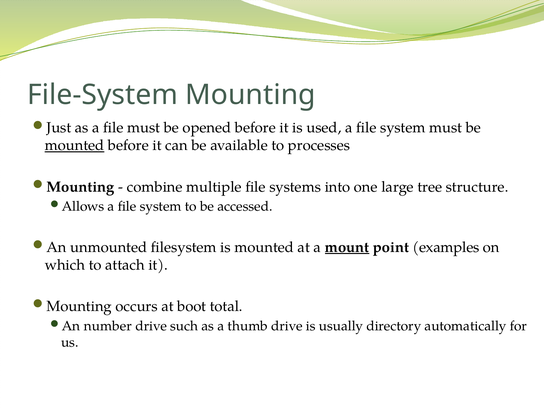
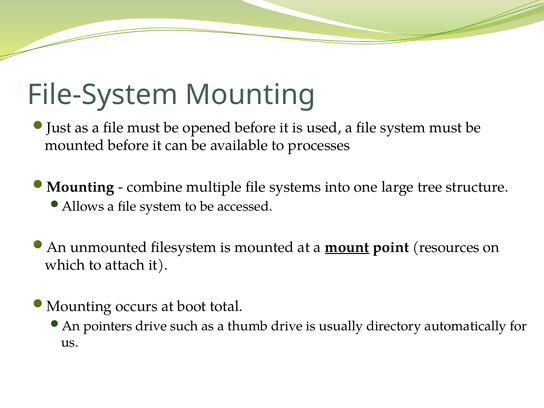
mounted underline: present -> none (75, 145)
examples: examples -> resources (446, 247)
number: number -> pointers (108, 326)
